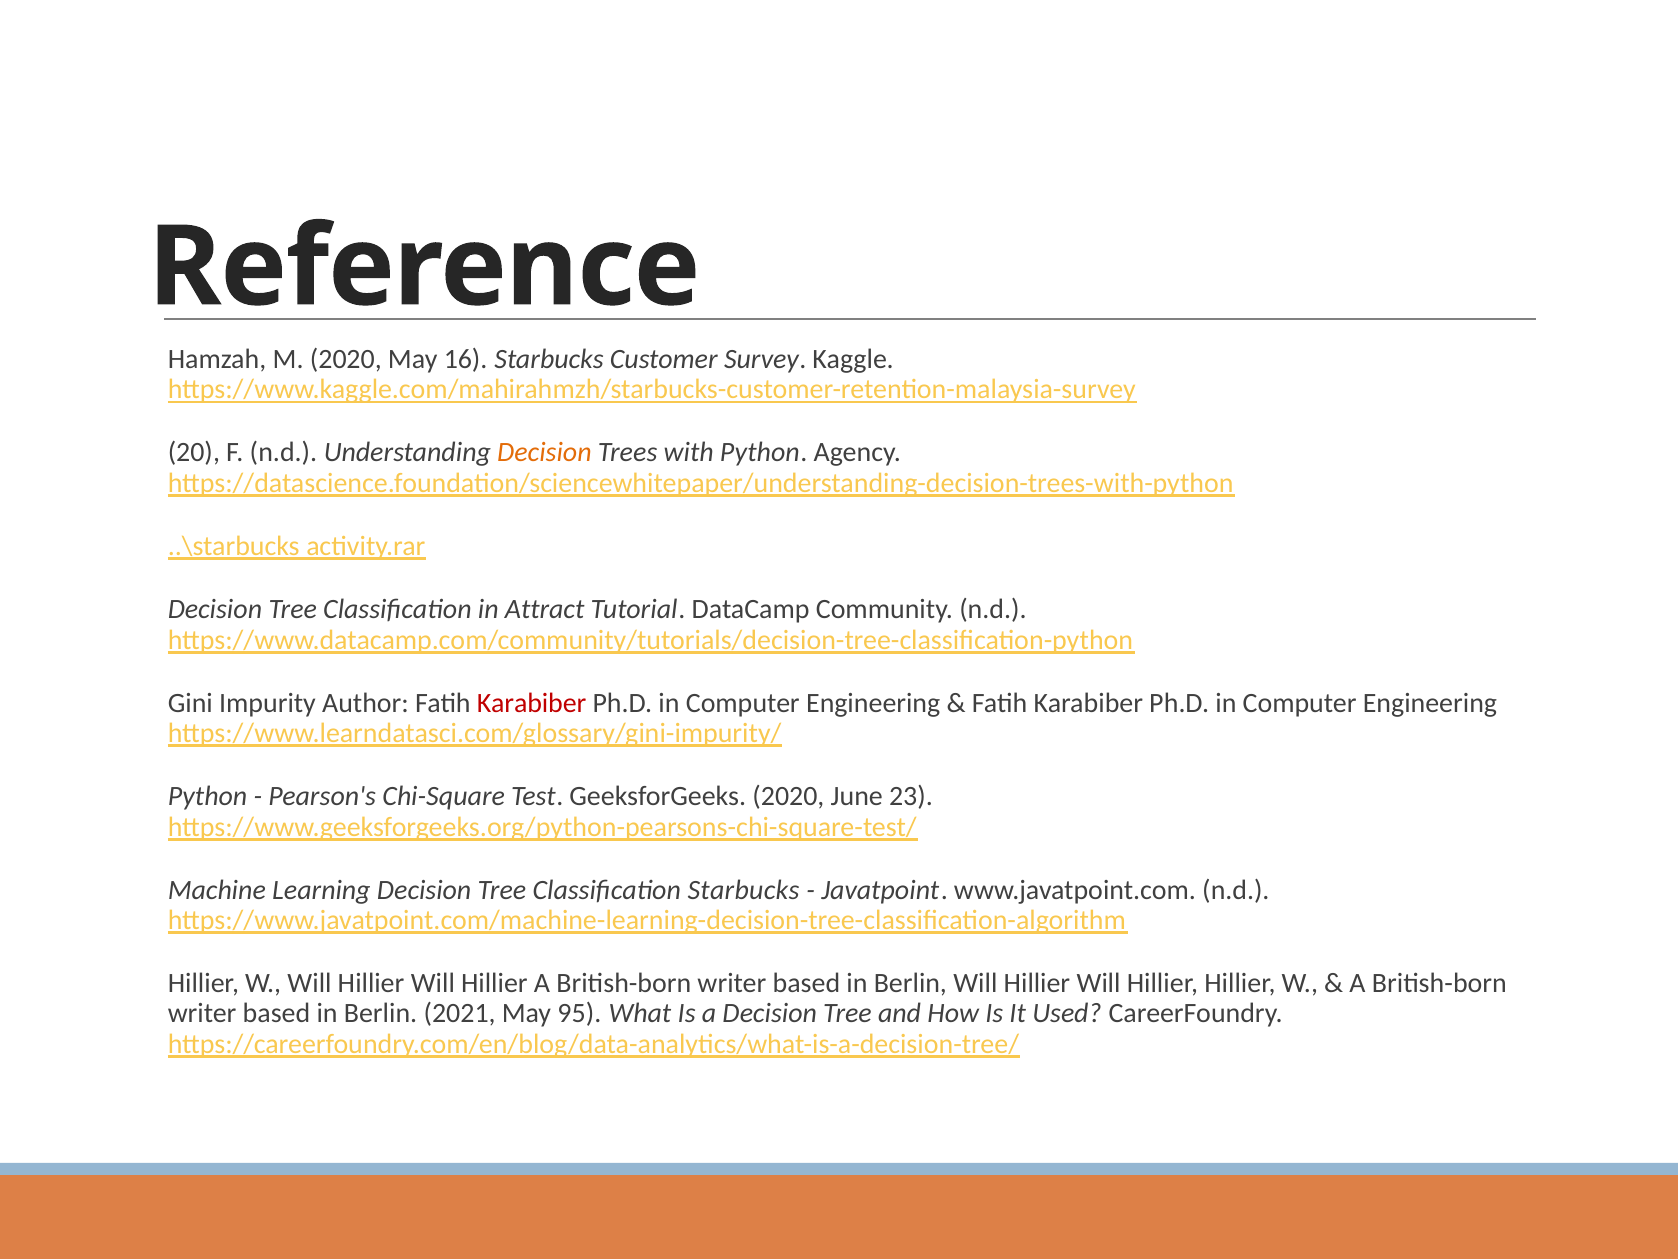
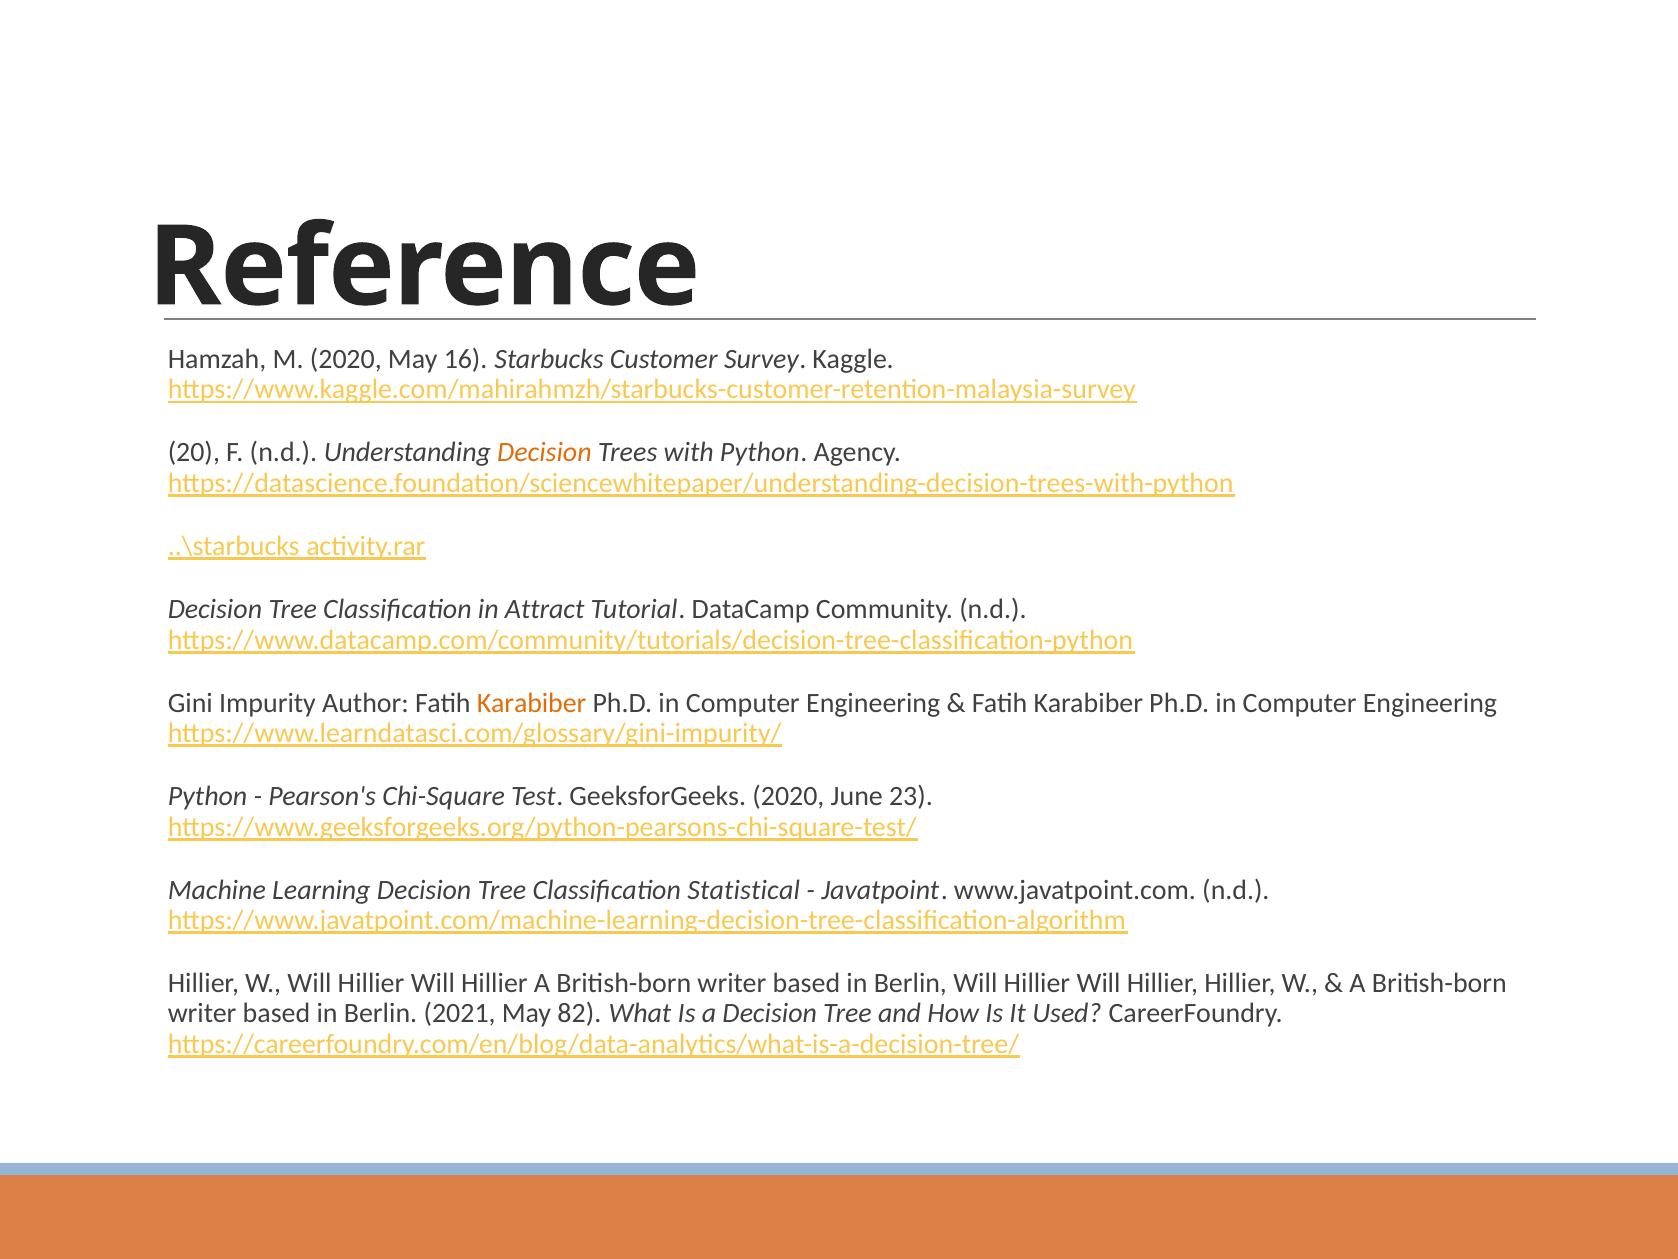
Karabiber colour: red -> orange (532, 703)
Classification Starbucks: Starbucks -> Statistical (744, 890)
95: 95 -> 82 (579, 1013)
